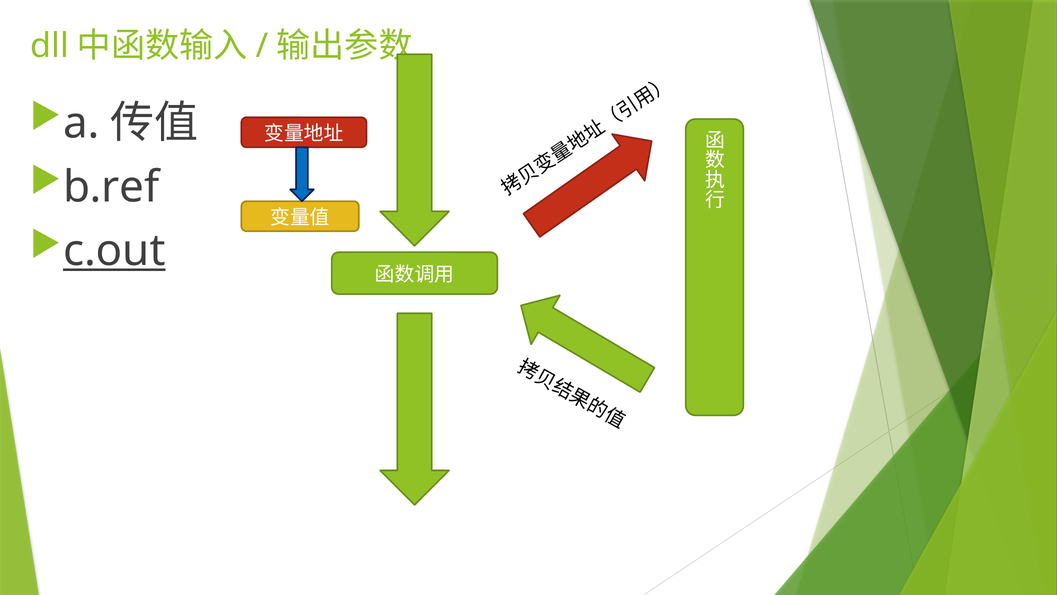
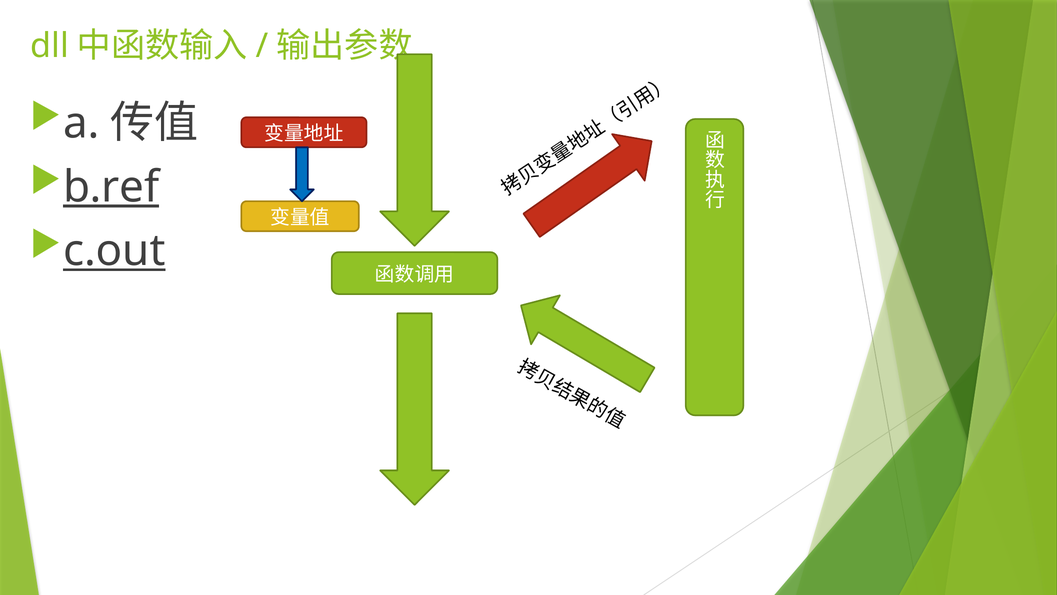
b.ref underline: none -> present (111, 187)
